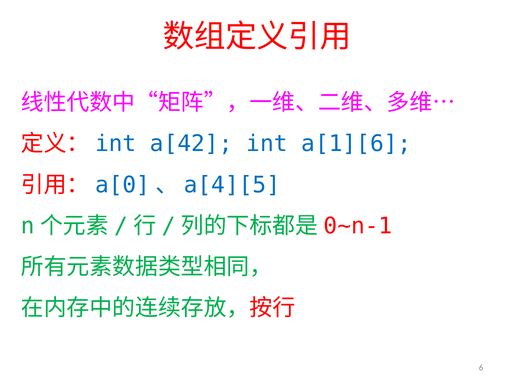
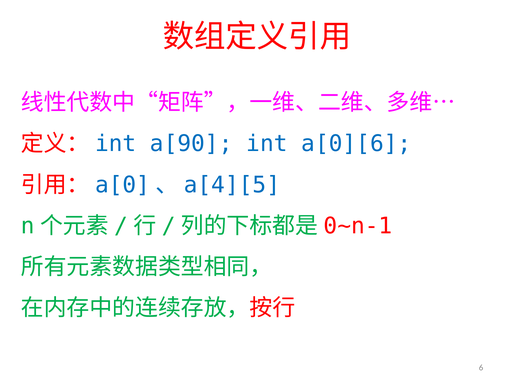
a[42: a[42 -> a[90 (191, 144)
a[1][6: a[1][6 -> a[0][6 (356, 144)
